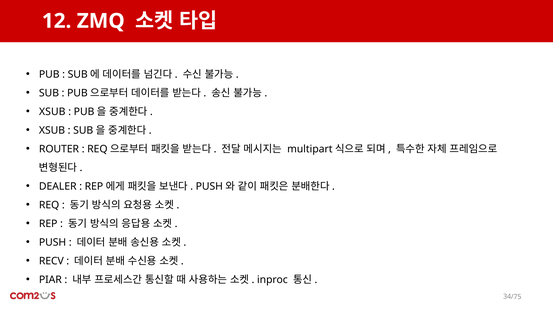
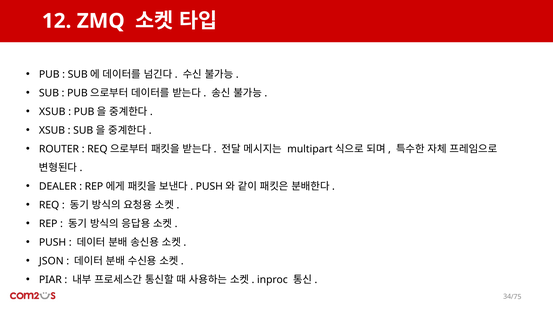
RECV: RECV -> JSON (51, 261)
